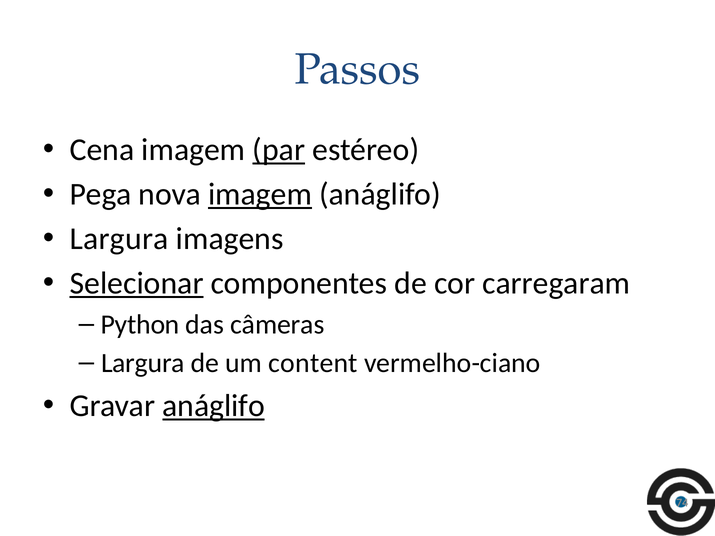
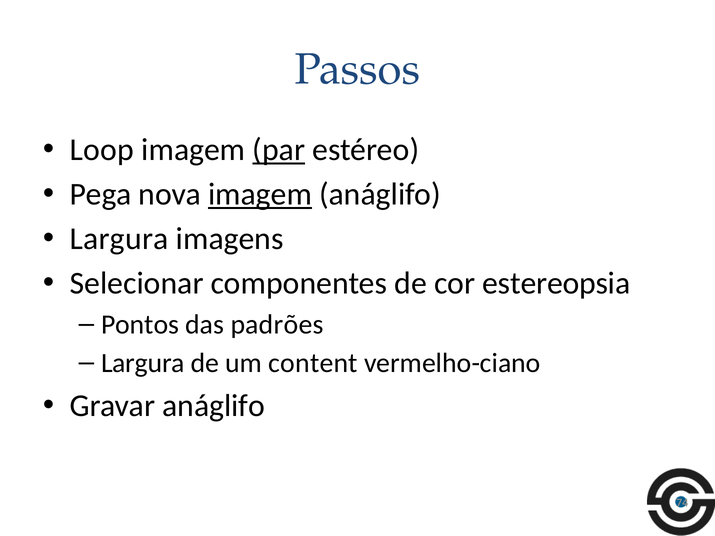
Cena: Cena -> Loop (102, 150)
Selecionar underline: present -> none (137, 284)
carregaram: carregaram -> estereopsia (556, 284)
Python: Python -> Pontos (140, 325)
câmeras: câmeras -> padrões (277, 325)
anáglifo underline: present -> none (214, 406)
